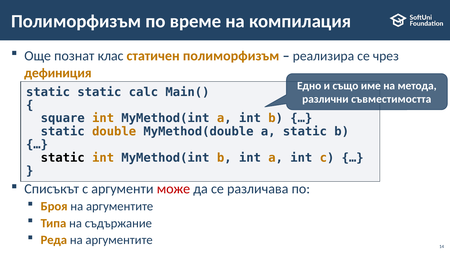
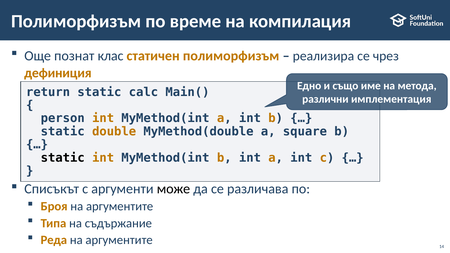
static: static -> return (48, 92)
съвместимостта: съвместимостта -> имплементация (391, 99)
square: square -> person (63, 118)
a static: static -> square (305, 132)
може colour: red -> black (173, 189)
